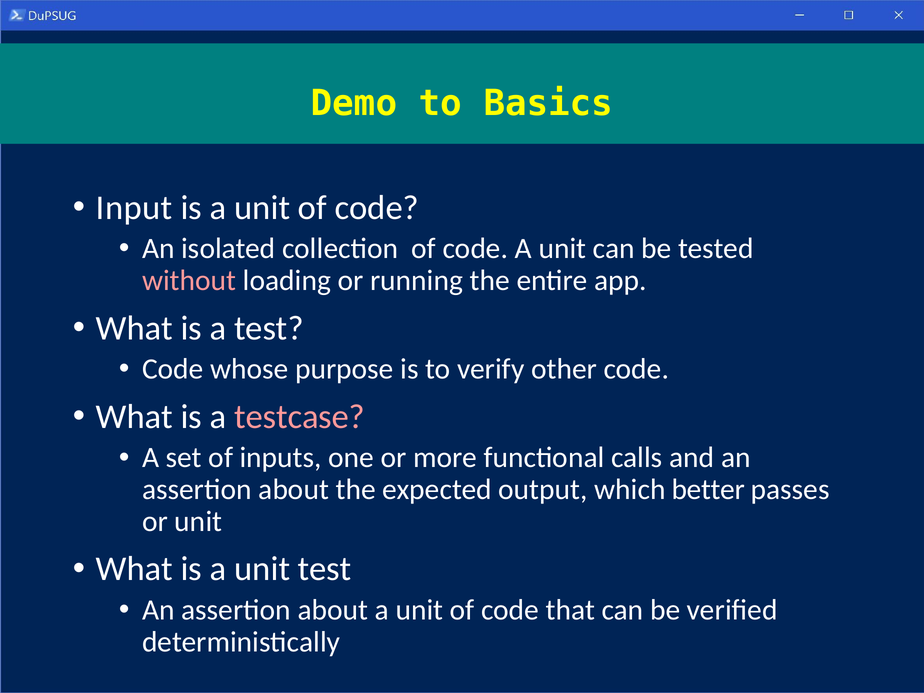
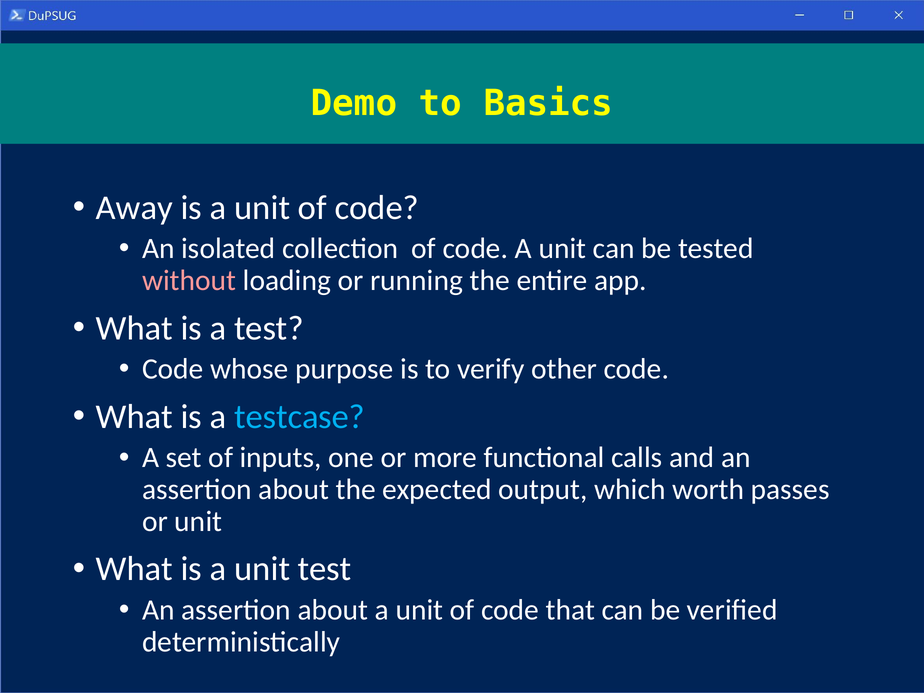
Input: Input -> Away (134, 208)
testcase colour: pink -> light blue (300, 417)
better: better -> worth (708, 490)
